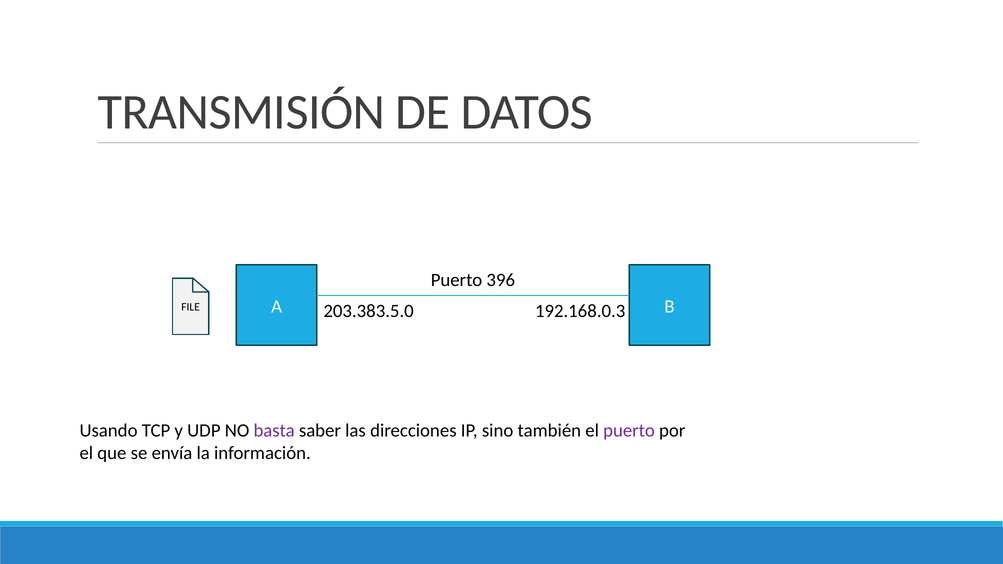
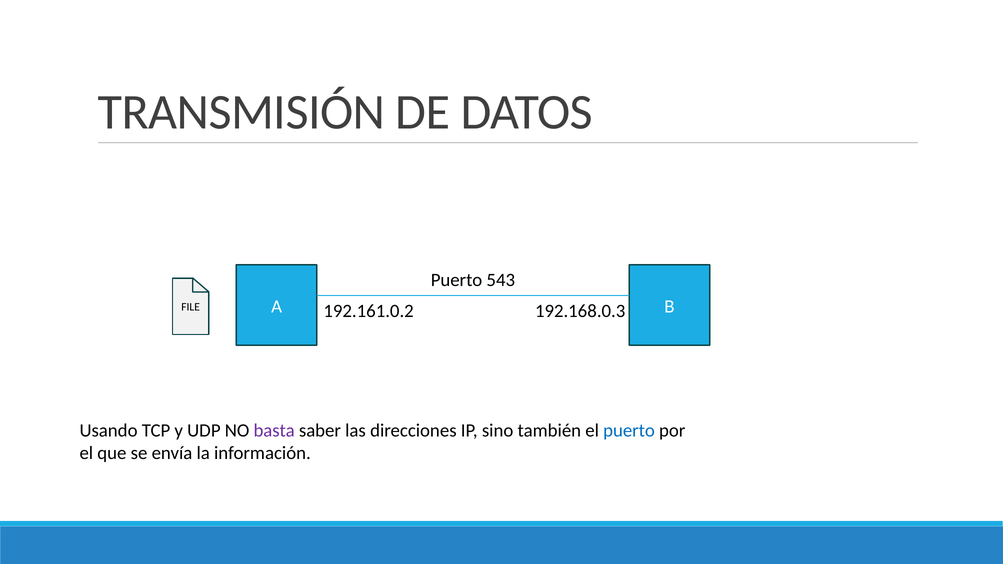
396: 396 -> 543 (501, 280)
203.383.5.0: 203.383.5.0 -> 192.161.0.2 (369, 311)
puerto colour: purple -> blue (629, 431)
